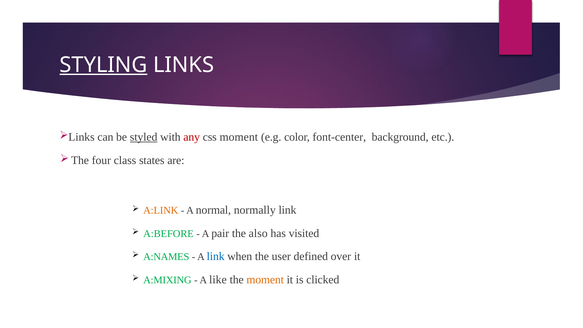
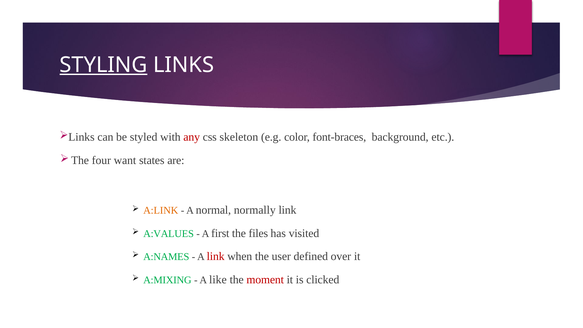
styled underline: present -> none (144, 137)
css moment: moment -> skeleton (239, 137)
font-center: font-center -> font-braces (339, 137)
class: class -> want (125, 160)
A:BEFORE: A:BEFORE -> A:VALUES (169, 234)
pair: pair -> first (220, 233)
also: also -> files (258, 233)
link colour: blue -> red (216, 256)
moment colour: orange -> red (265, 279)
